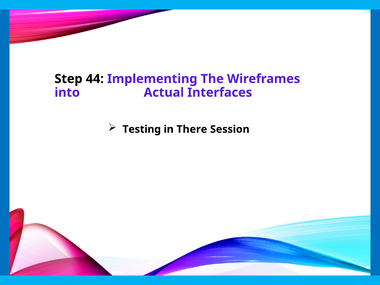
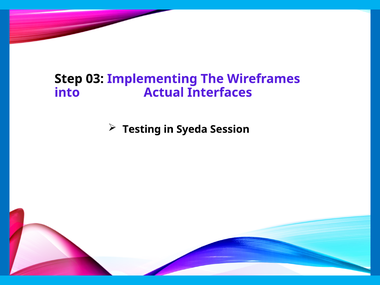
44: 44 -> 03 (95, 79)
There: There -> Syeda (192, 129)
